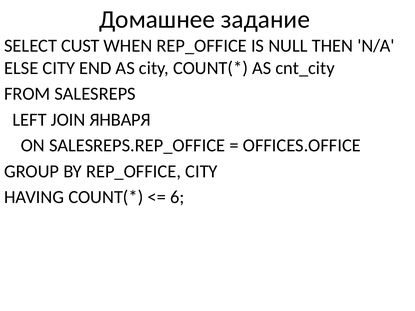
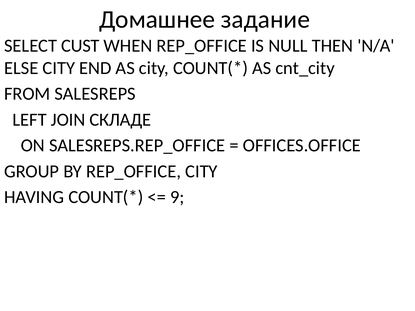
ЯНВАРЯ: ЯНВАРЯ -> СКЛАДЕ (120, 120)
6: 6 -> 9 (177, 197)
